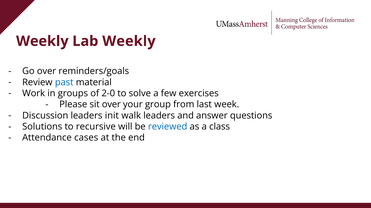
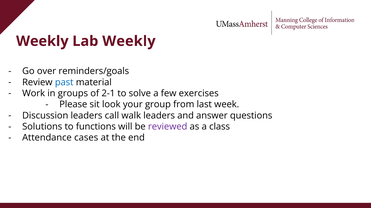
2-0: 2-0 -> 2-1 (108, 94)
sit over: over -> look (111, 105)
init: init -> call (112, 116)
recursive: recursive -> functions (96, 127)
reviewed colour: blue -> purple (168, 127)
